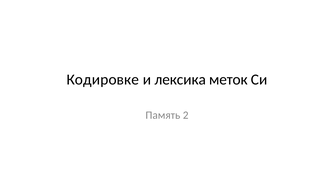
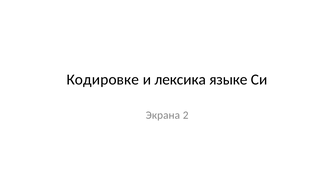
меток: меток -> языке (228, 80)
Память: Память -> Экрана (163, 115)
